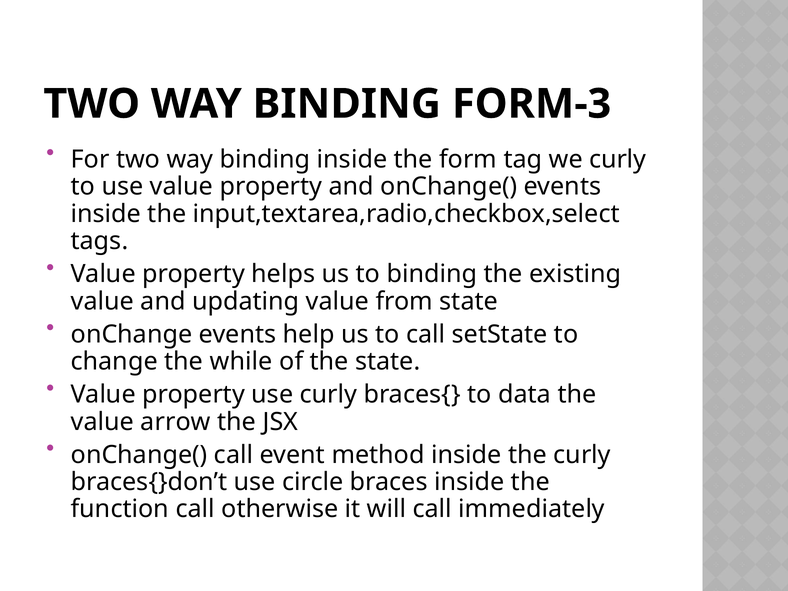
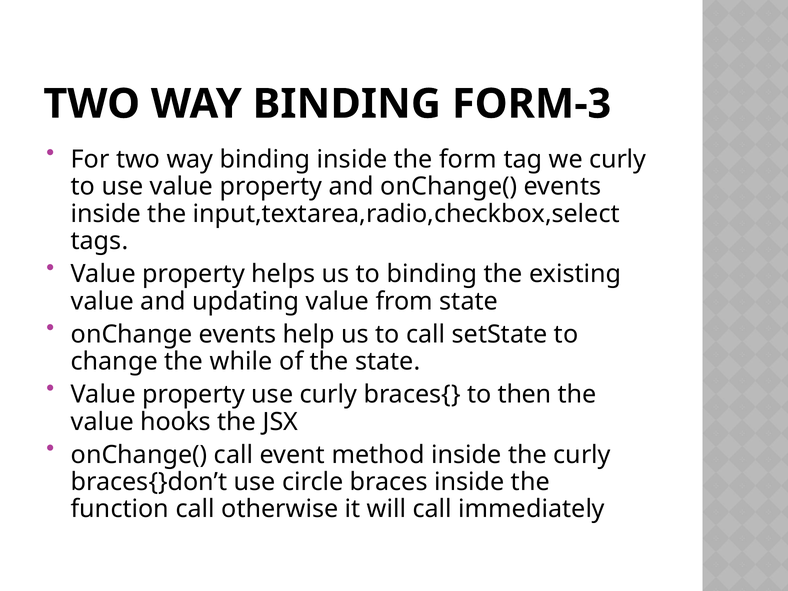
data: data -> then (525, 395)
arrow: arrow -> hooks (176, 422)
